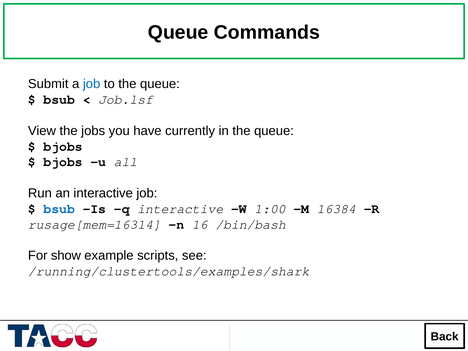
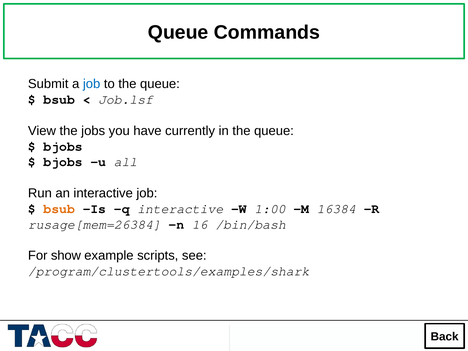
bsub colour: blue -> orange (59, 209)
rusage[mem=16314: rusage[mem=16314 -> rusage[mem=26384 (94, 224)
/running/clustertools/examples/shark: /running/clustertools/examples/shark -> /program/clustertools/examples/shark (169, 271)
